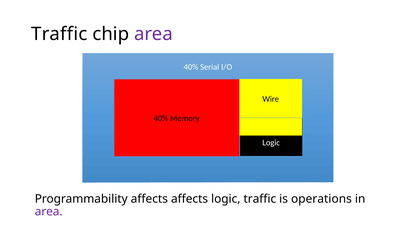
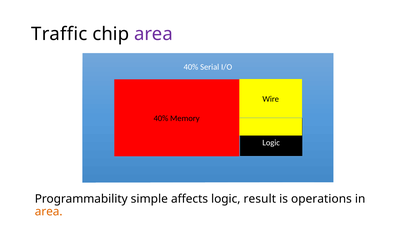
Programmability affects: affects -> simple (149, 199)
logic traffic: traffic -> result (260, 199)
area colour: purple -> orange (49, 212)
